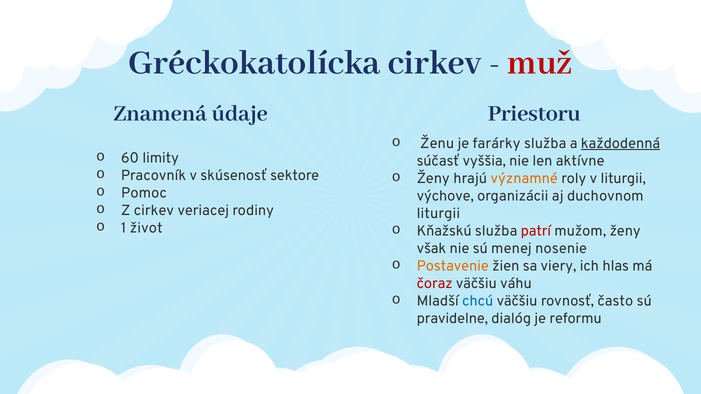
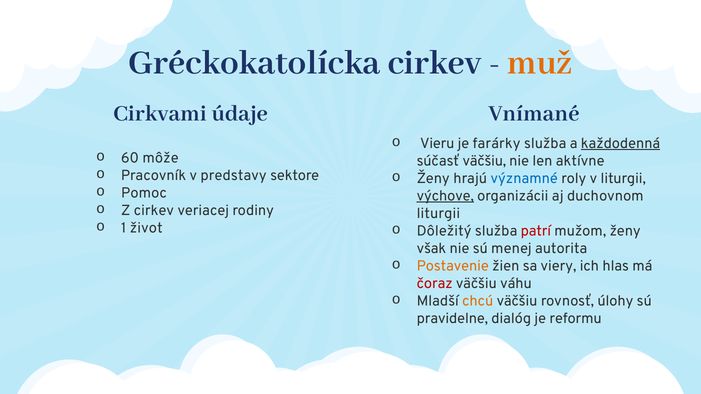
muž colour: red -> orange (540, 61)
Znamená: Znamená -> Cirkvami (160, 113)
Priestoru: Priestoru -> Vnímané (534, 113)
Ženu: Ženu -> Vieru (437, 143)
limity: limity -> môže (161, 158)
súčasť vyššia: vyššia -> väčšiu (484, 161)
skúsenosť: skúsenosť -> predstavy (234, 175)
významné colour: orange -> blue (524, 179)
výchove underline: none -> present (445, 196)
Kňažskú: Kňažskú -> Dôležitý (444, 231)
nosenie: nosenie -> autorita (561, 249)
chcú colour: blue -> orange (478, 301)
často: často -> úlohy (615, 301)
